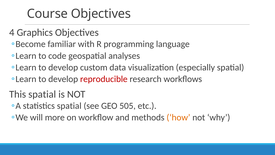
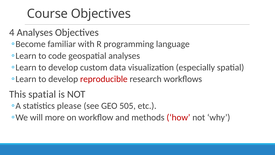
4 Graphics: Graphics -> Analyses (35, 32)
statistics spatial: spatial -> please (69, 106)
how colour: orange -> red (178, 117)
